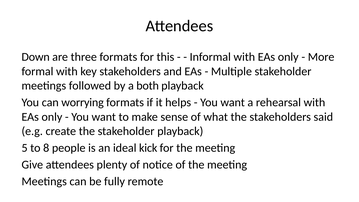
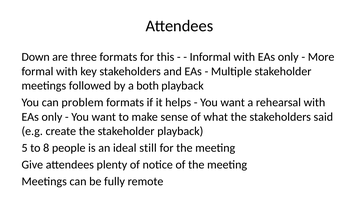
worrying: worrying -> problem (82, 102)
kick: kick -> still (148, 148)
